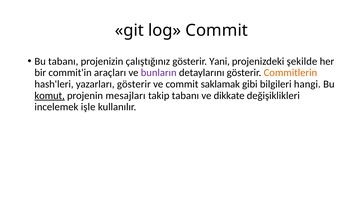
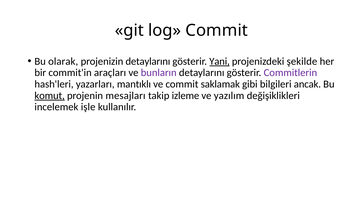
Bu tabanı: tabanı -> olarak (63, 61)
projenizin çalıştığınız: çalıştığınız -> detaylarını (148, 61)
Yani underline: none -> present (219, 61)
Commitlerin colour: orange -> purple (290, 73)
yazarları gösterir: gösterir -> mantıklı (134, 84)
hangi: hangi -> ancak (307, 84)
takip tabanı: tabanı -> izleme (185, 96)
dikkate: dikkate -> yazılım (229, 96)
